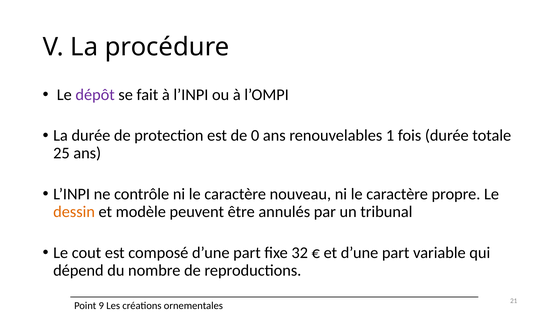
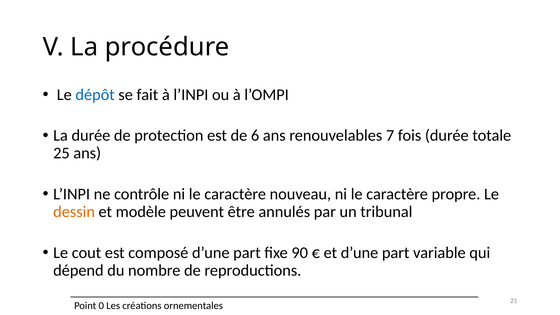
dépôt colour: purple -> blue (95, 95)
0: 0 -> 6 (255, 136)
1: 1 -> 7 (390, 136)
32: 32 -> 90 (300, 253)
9: 9 -> 0 (101, 306)
